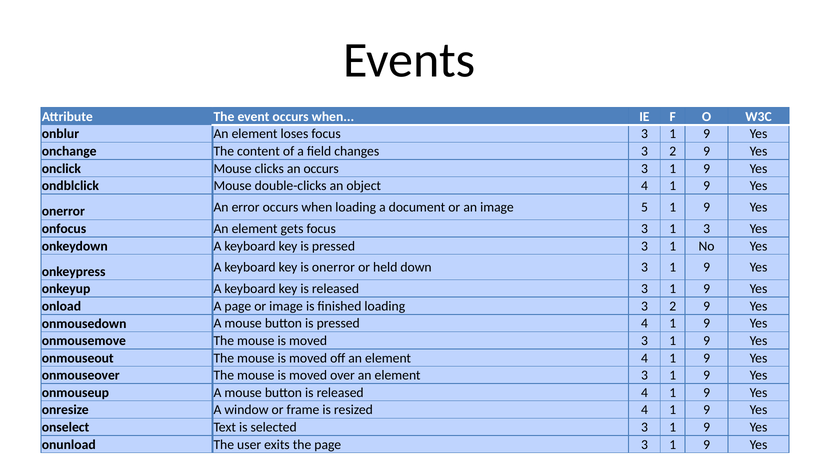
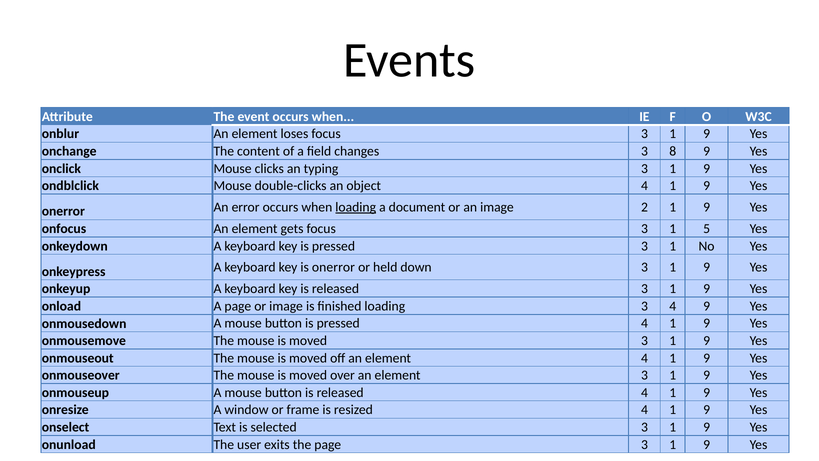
changes 3 2: 2 -> 8 (673, 151)
an occurs: occurs -> typing (321, 168)
loading underline: none -> present (356, 207)
5: 5 -> 2 (644, 207)
1 3: 3 -> 5 (707, 229)
loading 3 2: 2 -> 4 (673, 306)
